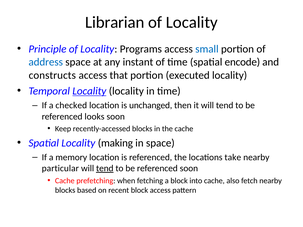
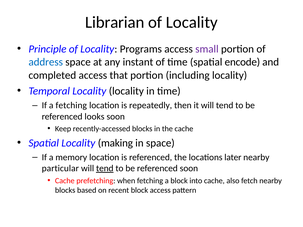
small colour: blue -> purple (207, 49)
constructs: constructs -> completed (52, 75)
executed: executed -> including (188, 75)
Locality underline: present -> none (89, 91)
a checked: checked -> fetching (71, 106)
unchanged: unchanged -> repeatedly (151, 106)
take: take -> later (233, 157)
